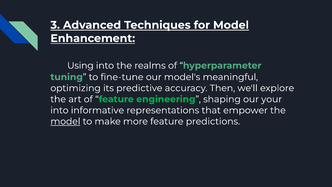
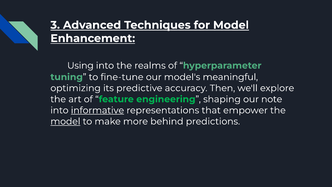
your: your -> note (272, 99)
informative underline: none -> present (97, 110)
more feature: feature -> behind (167, 121)
